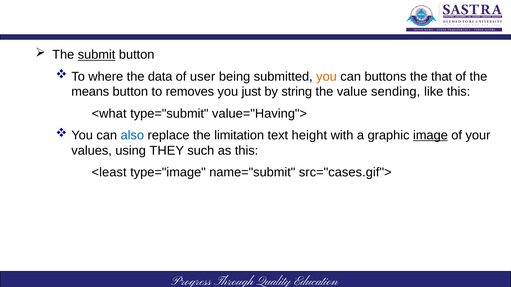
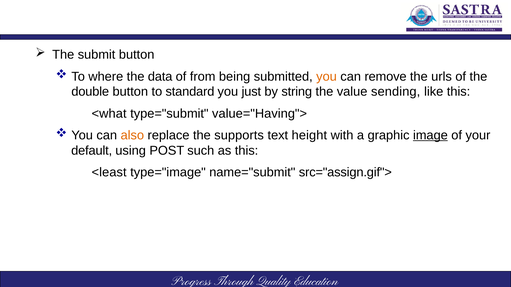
submit underline: present -> none (97, 55)
user: user -> from (203, 77)
buttons: buttons -> remove (386, 77)
that: that -> urls (442, 77)
means: means -> double (90, 92)
removes: removes -> standard (190, 92)
also colour: blue -> orange (132, 135)
limitation: limitation -> supports (239, 135)
values: values -> default (92, 151)
THEY: THEY -> POST (167, 151)
src="cases.gif">: src="cases.gif"> -> src="assign.gif"> (345, 172)
